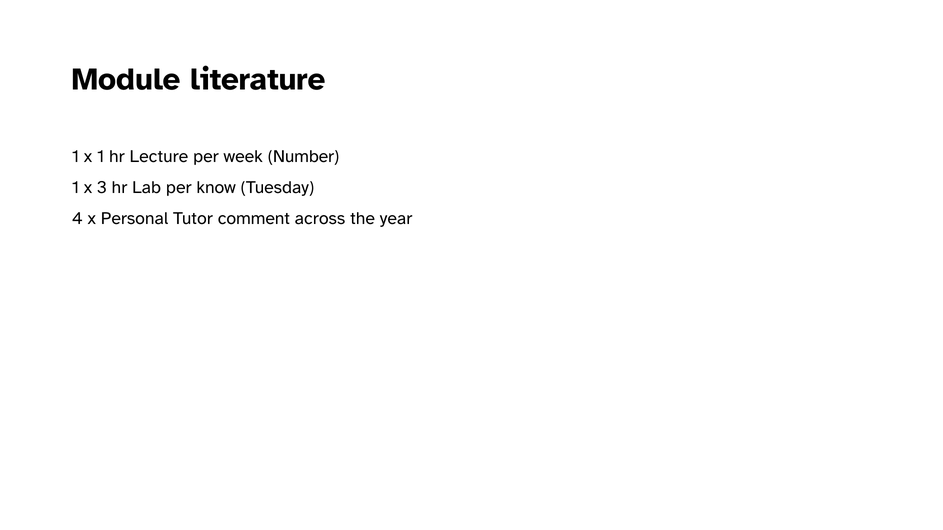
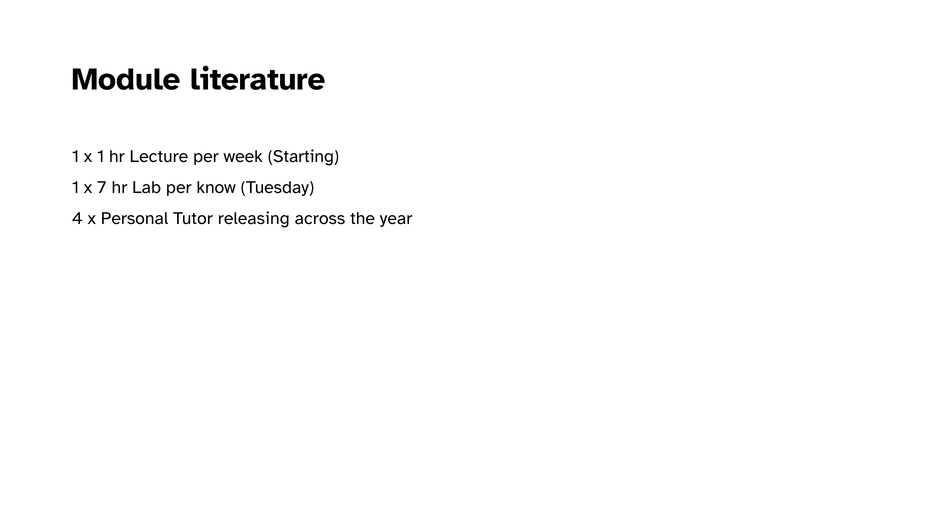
Number: Number -> Starting (303, 157)
3: 3 -> 7 (102, 188)
comment: comment -> releasing (254, 219)
